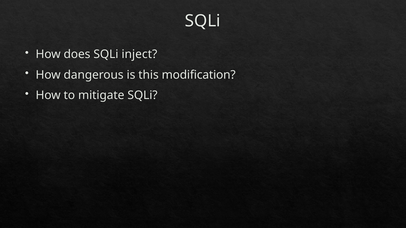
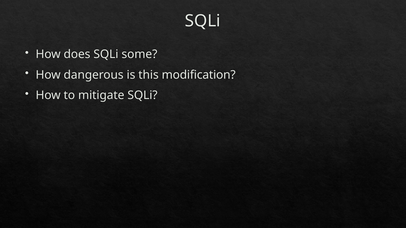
inject: inject -> some (139, 54)
